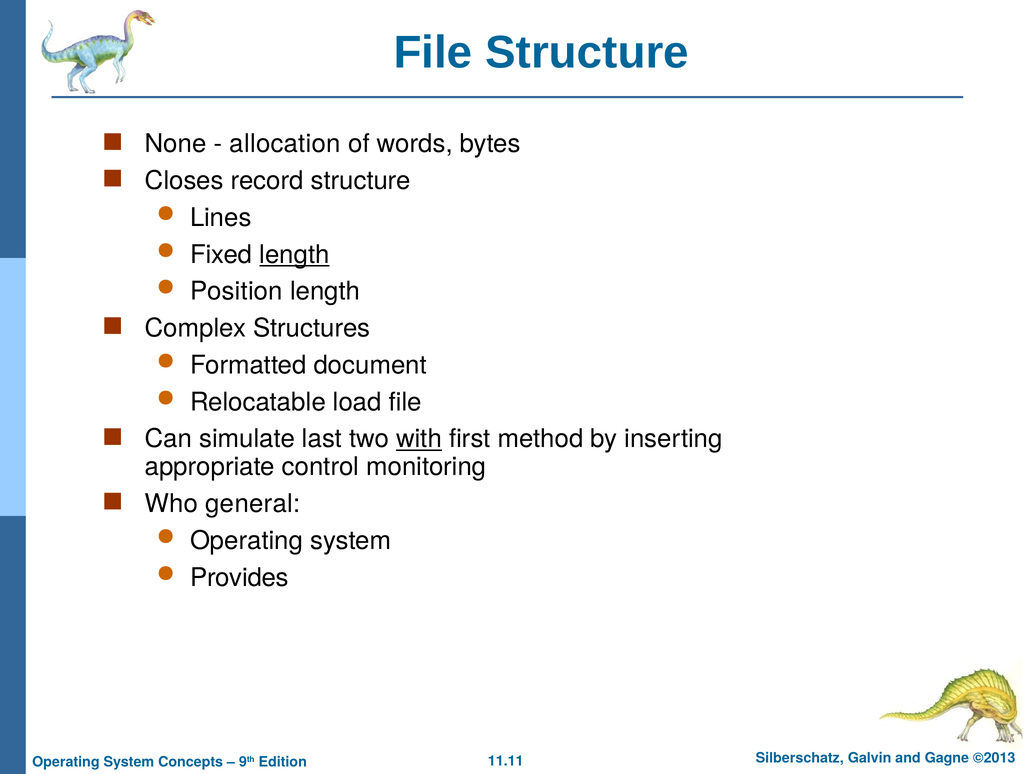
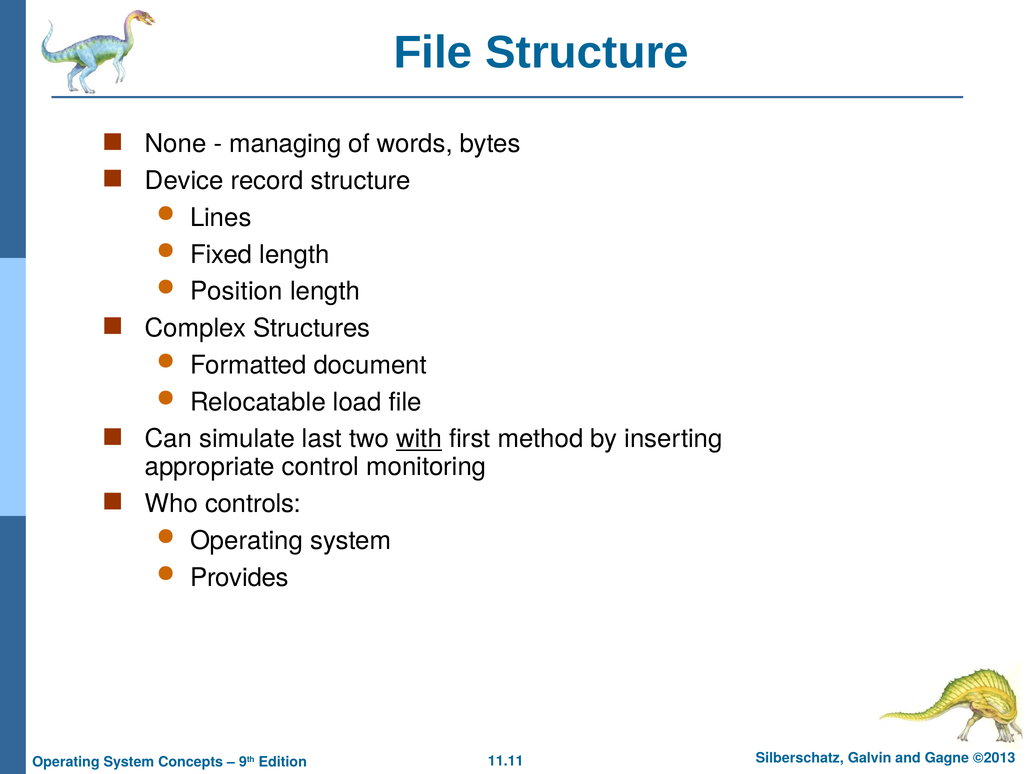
allocation: allocation -> managing (285, 144)
Closes: Closes -> Device (184, 181)
length underline: present -> none (294, 255)
general: general -> controls (253, 504)
